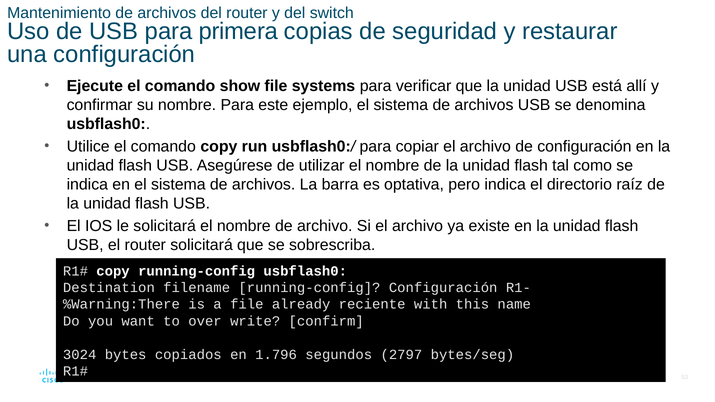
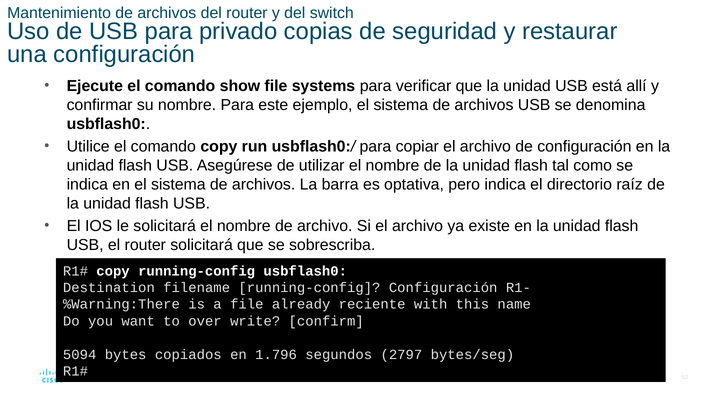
primera: primera -> privado (238, 32)
3024: 3024 -> 5094 (80, 355)
